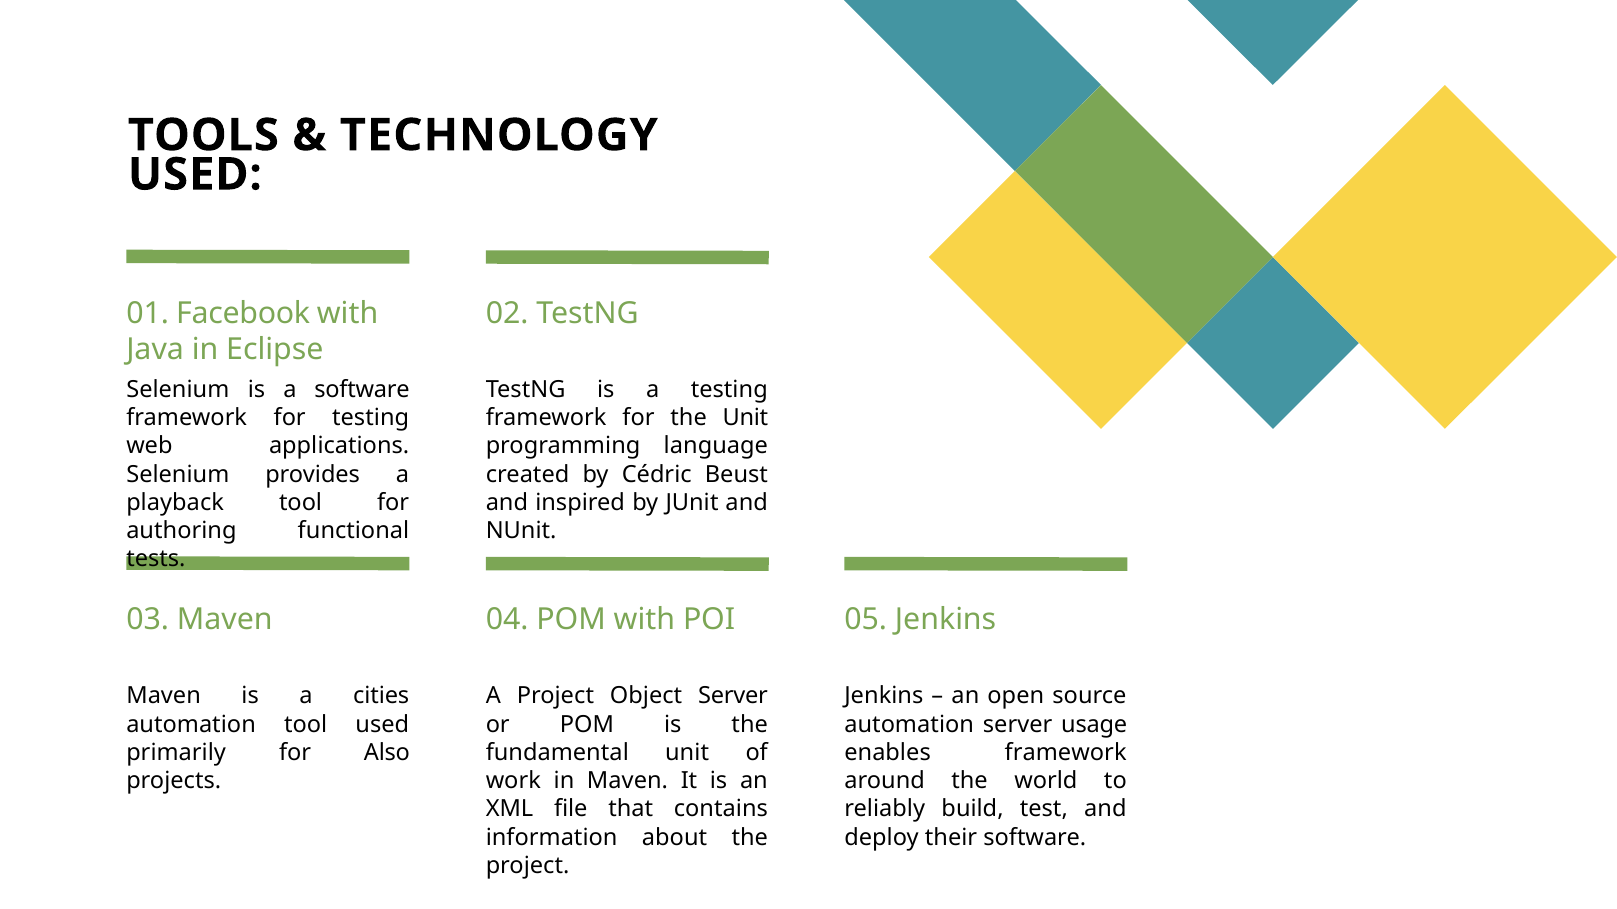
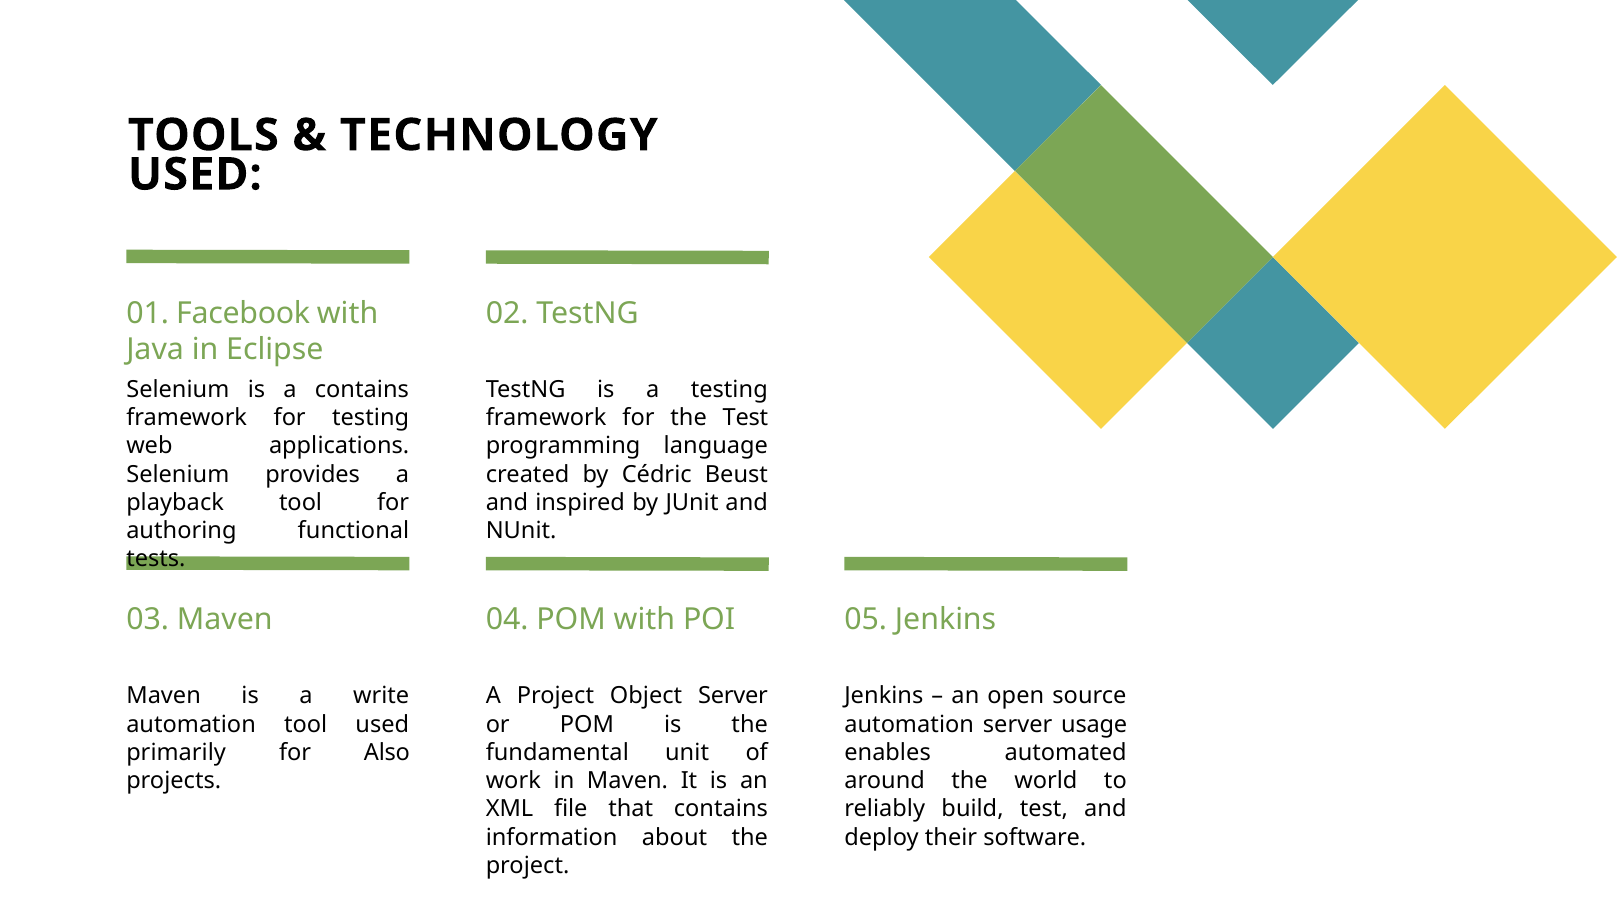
a software: software -> contains (362, 390)
the Unit: Unit -> Test (745, 418)
cities: cities -> write (381, 696)
enables framework: framework -> automated (1066, 753)
